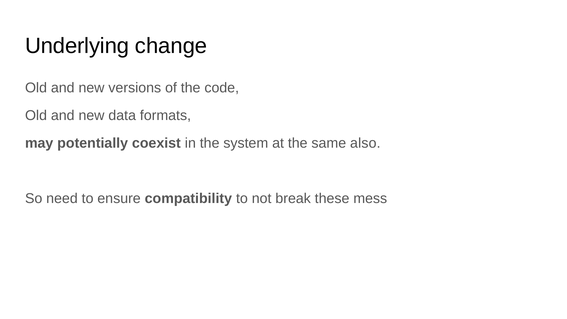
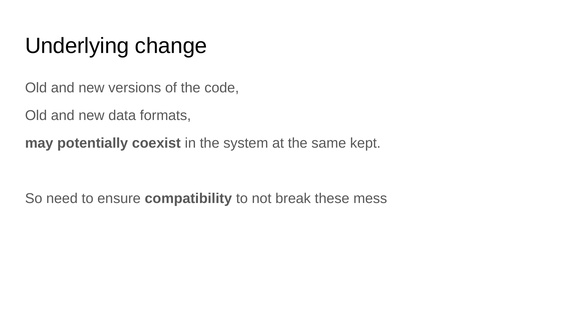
also: also -> kept (365, 143)
